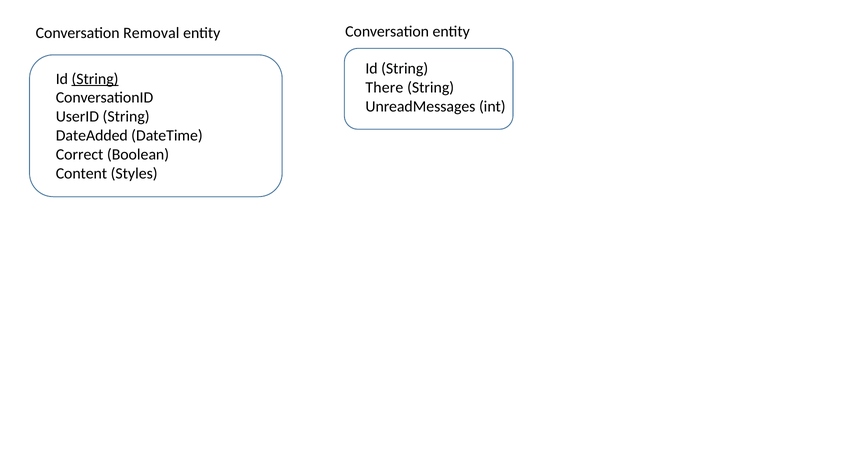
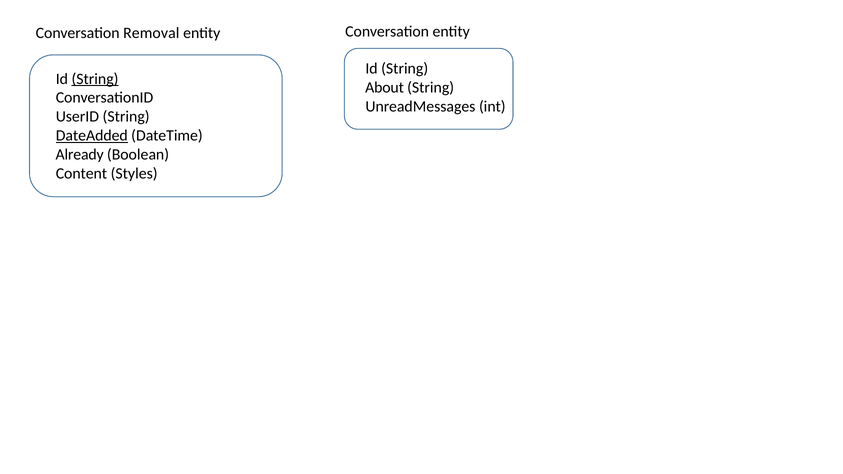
There: There -> About (385, 88)
DateAdded underline: none -> present (92, 136)
Correct: Correct -> Already (80, 155)
